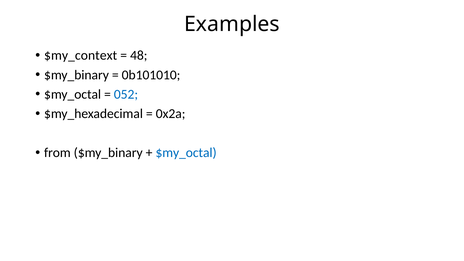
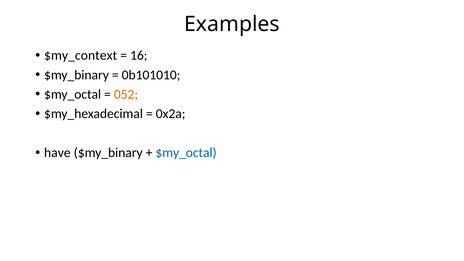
48: 48 -> 16 (139, 55)
052 colour: blue -> orange (126, 94)
from: from -> have (57, 153)
